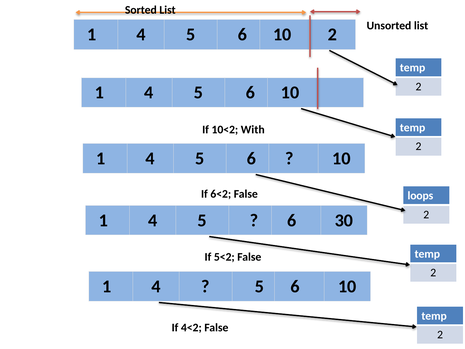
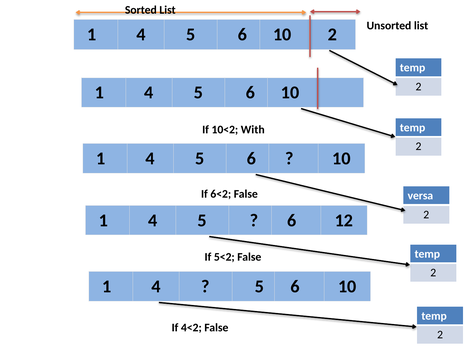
loops: loops -> versa (420, 196)
30: 30 -> 12 (344, 220)
